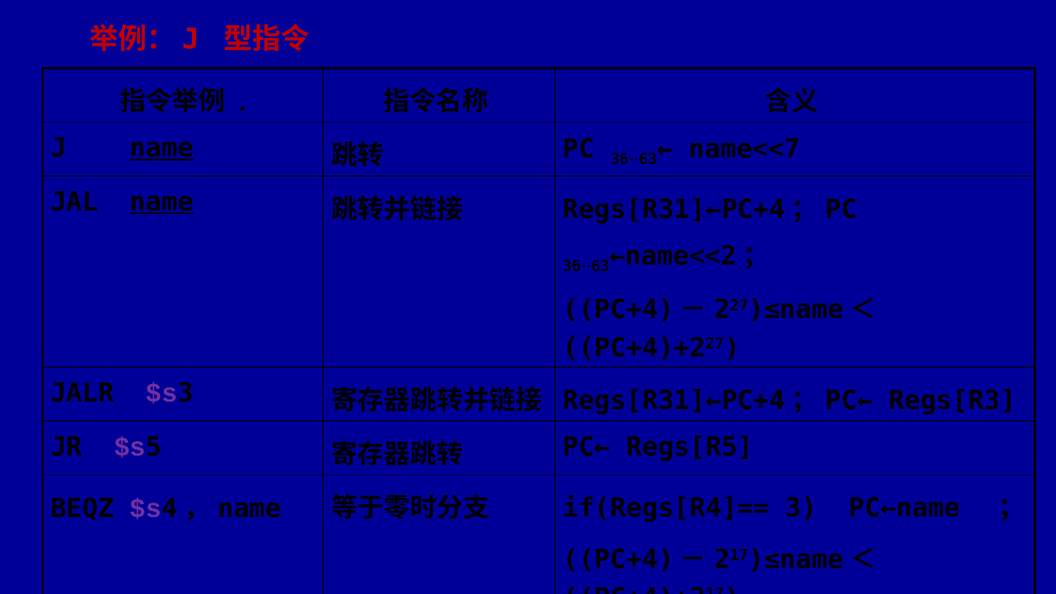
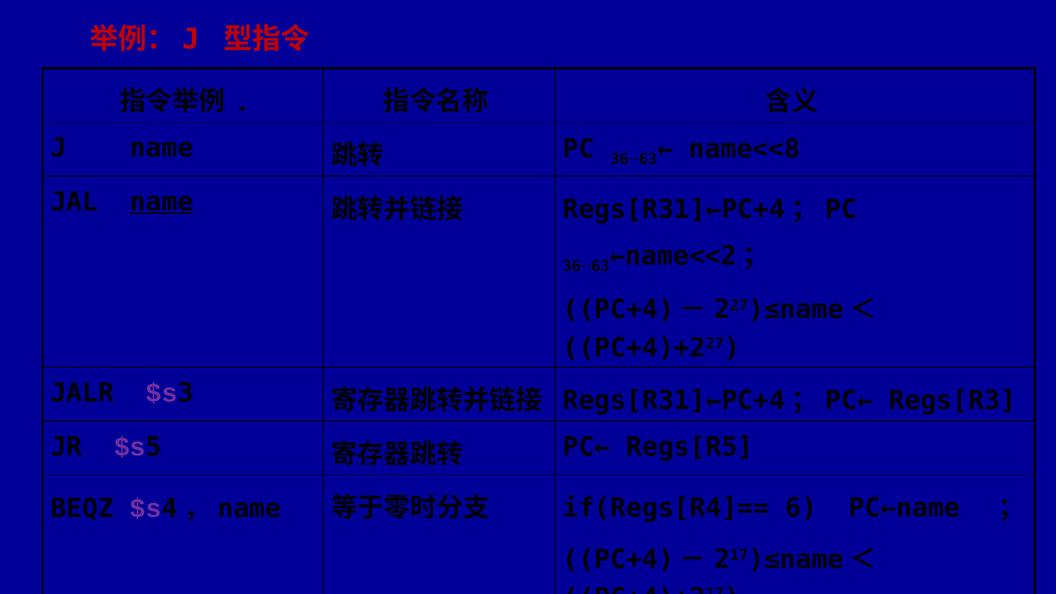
name underline: present -> none (162, 148)
name<<7: name<<7 -> name<<8 (745, 149)
3: 3 -> 6 (801, 508)
